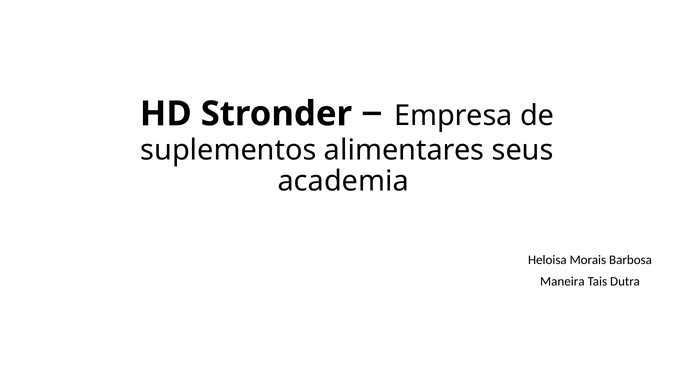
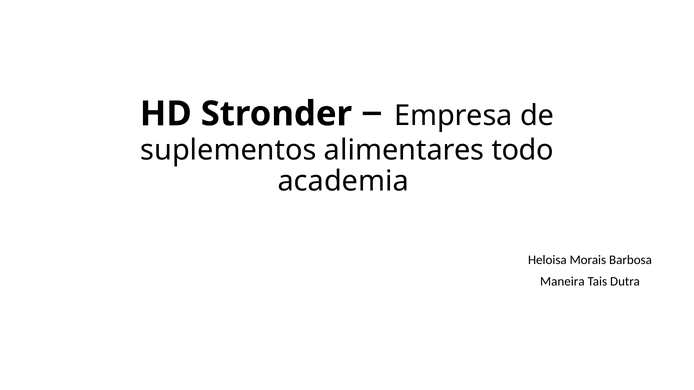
seus: seus -> todo (523, 150)
